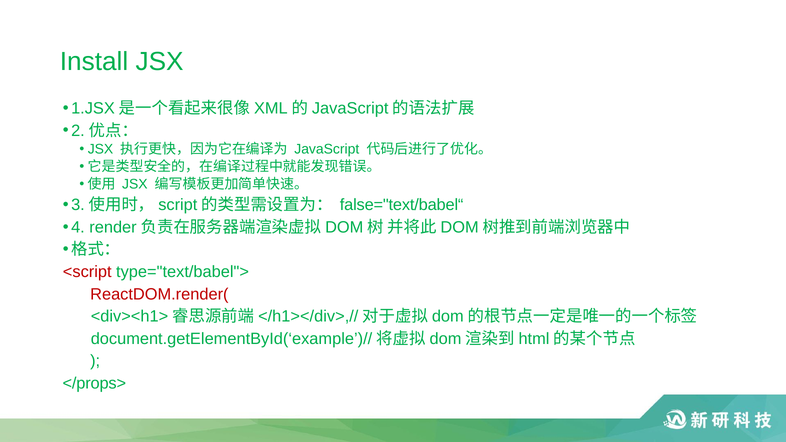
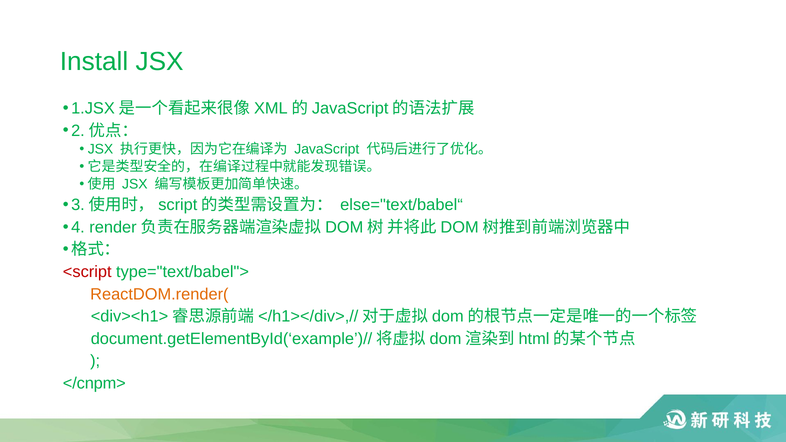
false="text/babel“: false="text/babel“ -> else="text/babel“ (402, 205)
ReactDOM.render( colour: red -> orange (159, 294)
</props>: </props> -> </cnpm> (94, 383)
